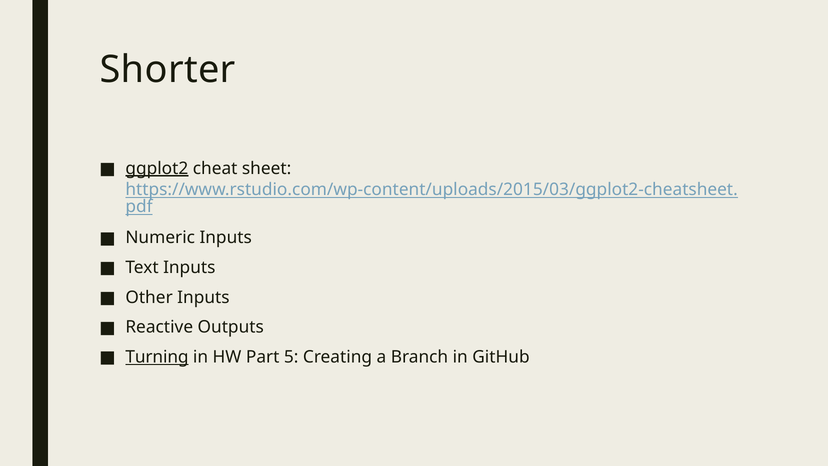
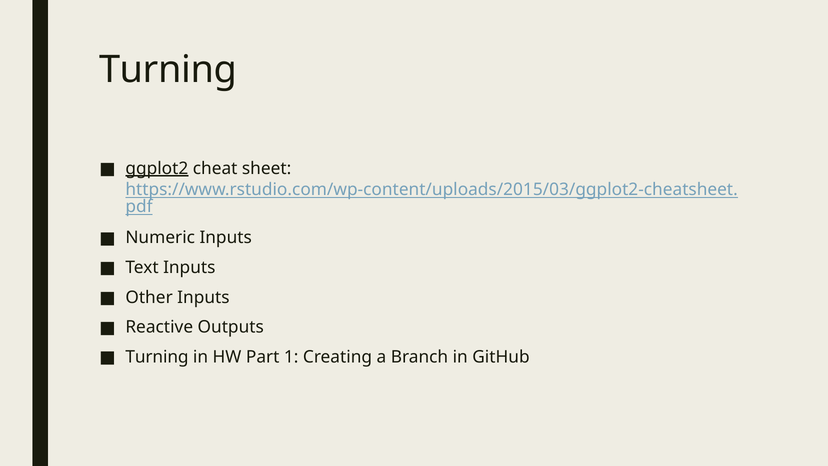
Shorter: Shorter -> Turning (168, 70)
Turning underline: present -> none (157, 357)
5: 5 -> 1 (291, 357)
